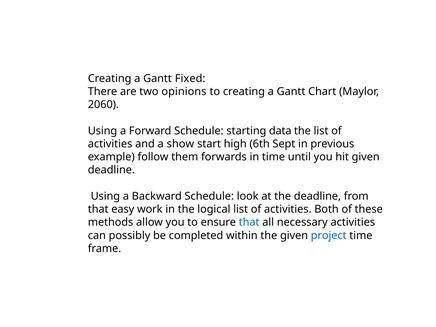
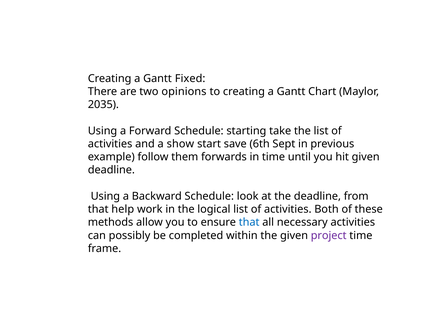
2060: 2060 -> 2035 (103, 105)
data: data -> take (280, 131)
high: high -> save (235, 144)
easy: easy -> help (123, 209)
project colour: blue -> purple (329, 235)
